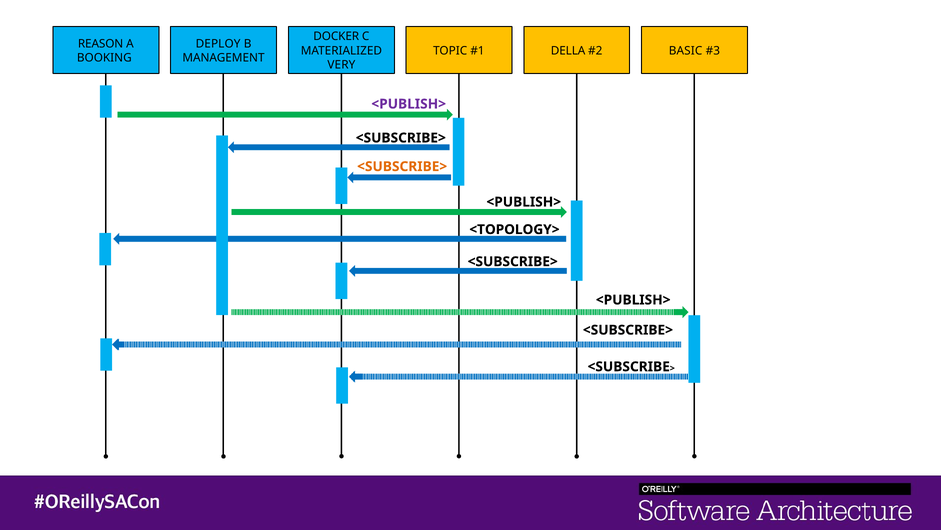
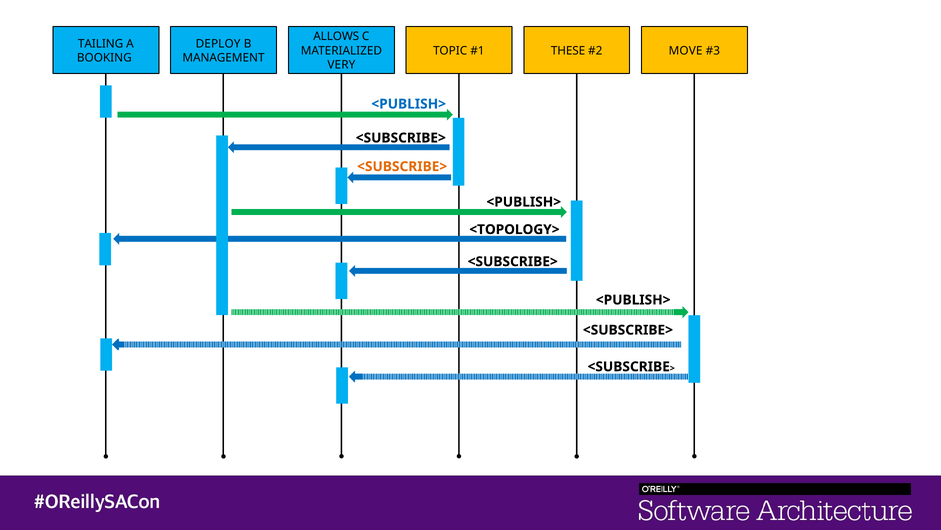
DOCKER: DOCKER -> ALLOWS (336, 37)
REASON: REASON -> TAILING (101, 44)
DELLA: DELLA -> THESE (568, 51)
BASIC: BASIC -> MOVE (686, 51)
<PUBLISH> colour: purple -> blue (409, 104)
